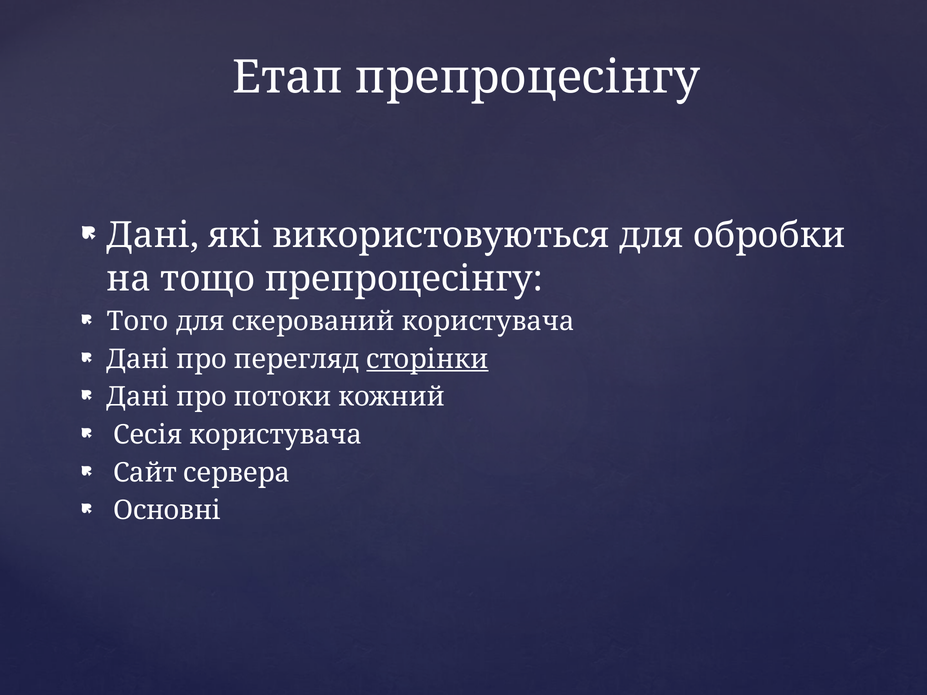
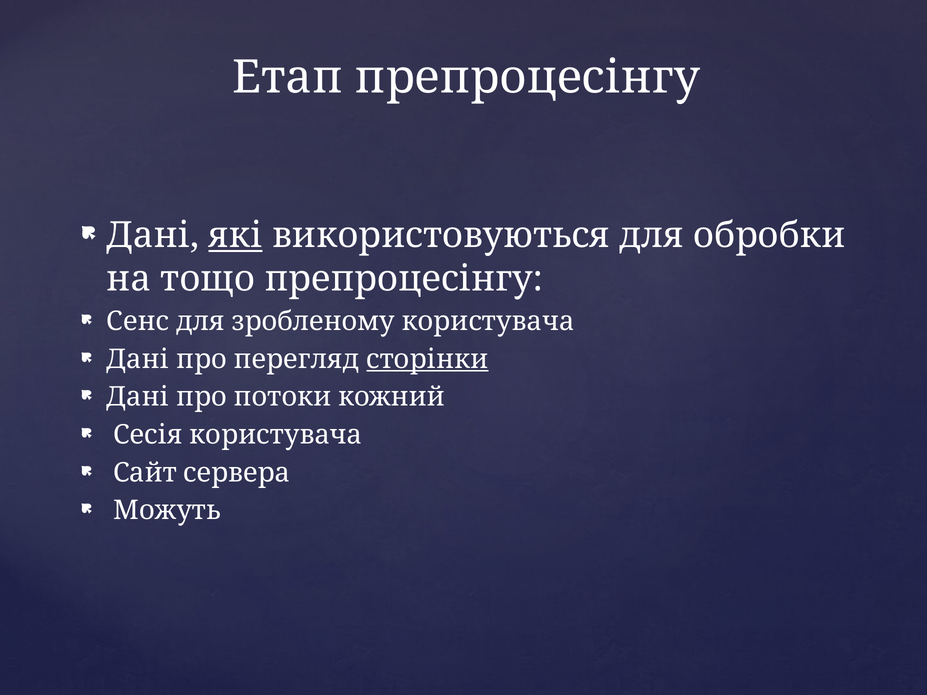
які underline: none -> present (236, 235)
Того: Того -> Сенс (138, 321)
скерований: скерований -> зробленому (313, 321)
Основні: Основні -> Можуть (167, 511)
